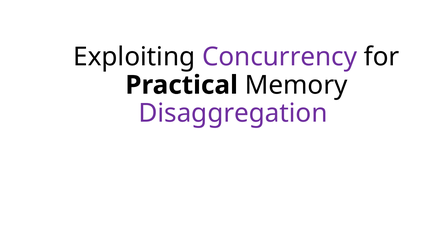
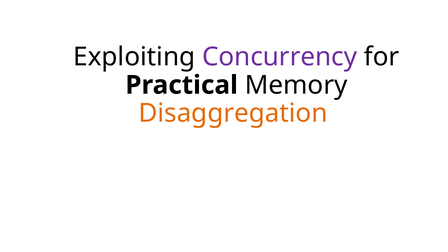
Disaggregation colour: purple -> orange (233, 113)
